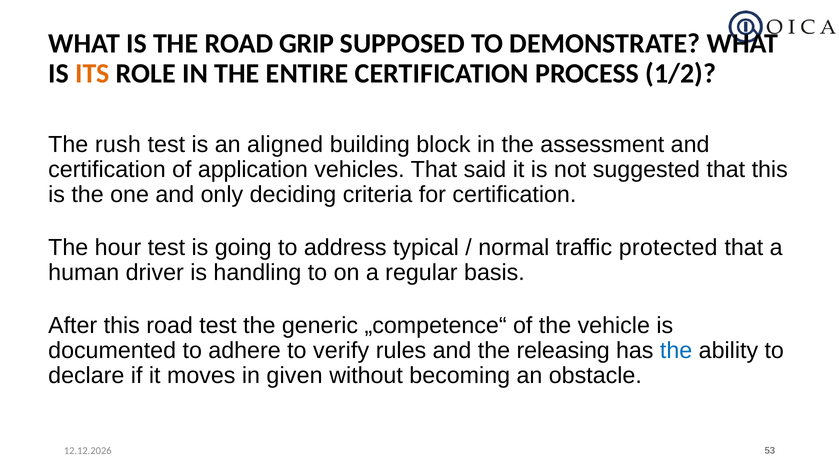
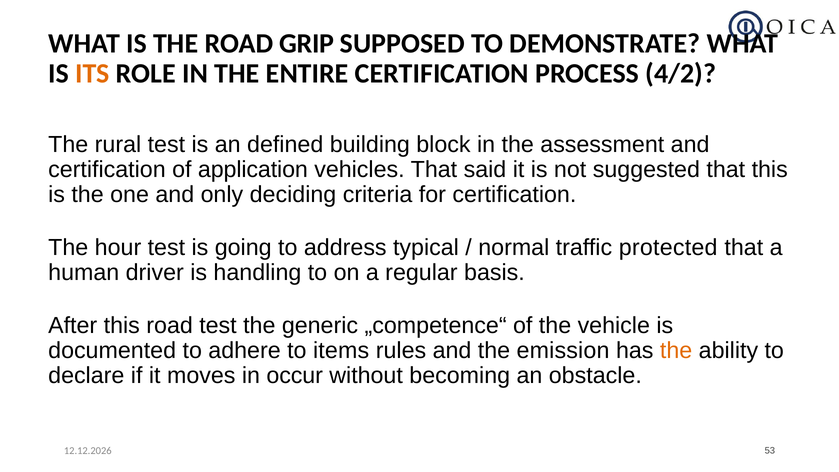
1/2: 1/2 -> 4/2 (681, 74)
rush: rush -> rural (118, 144)
aligned: aligned -> defined (285, 144)
verify: verify -> items (341, 350)
releasing: releasing -> emission (563, 350)
the colour: blue -> orange (676, 350)
given: given -> occur (295, 376)
